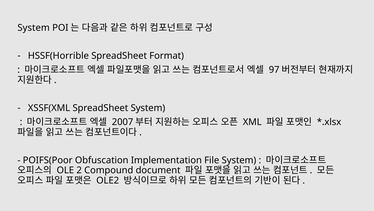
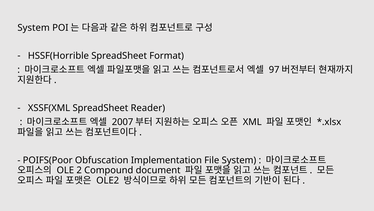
SpreadSheet System: System -> Reader (148, 108)
